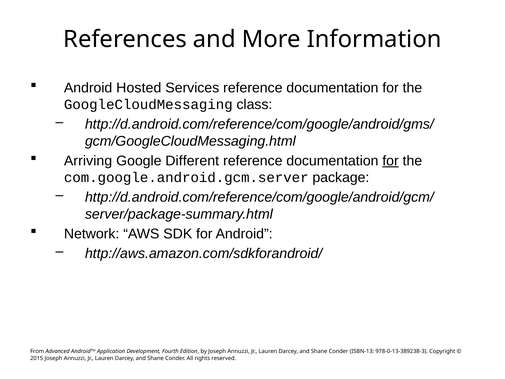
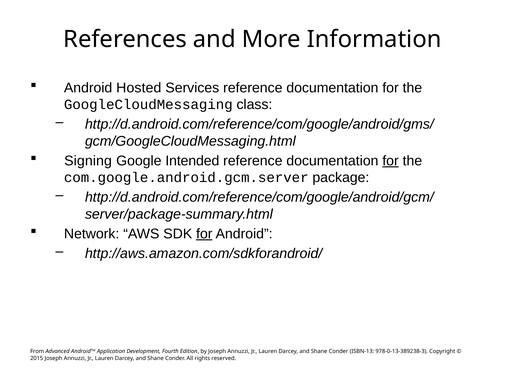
Arriving: Arriving -> Signing (88, 161)
Different: Different -> Intended (192, 161)
for underline: none -> present (204, 234)
